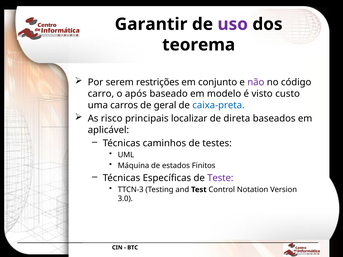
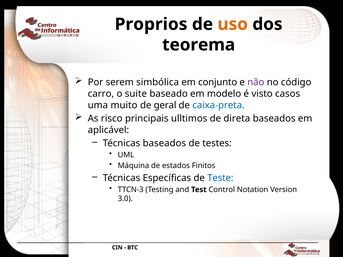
Garantir: Garantir -> Proprios (151, 24)
uso colour: purple -> orange (233, 24)
restrições: restrições -> simbólica (158, 82)
após: após -> suite (136, 94)
custo: custo -> casos (288, 94)
carros: carros -> muito (124, 105)
localizar: localizar -> ulltimos (189, 119)
Técnicas caminhos: caminhos -> baseados (164, 143)
Teste colour: purple -> blue (220, 178)
